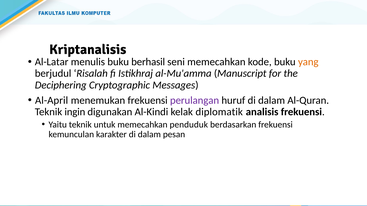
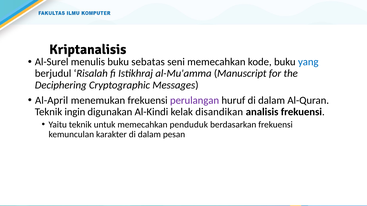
Al-Latar: Al-Latar -> Al-Surel (52, 62)
berhasil: berhasil -> sebatas (148, 62)
yang colour: orange -> blue (308, 62)
diplomatik: diplomatik -> disandikan (219, 112)
